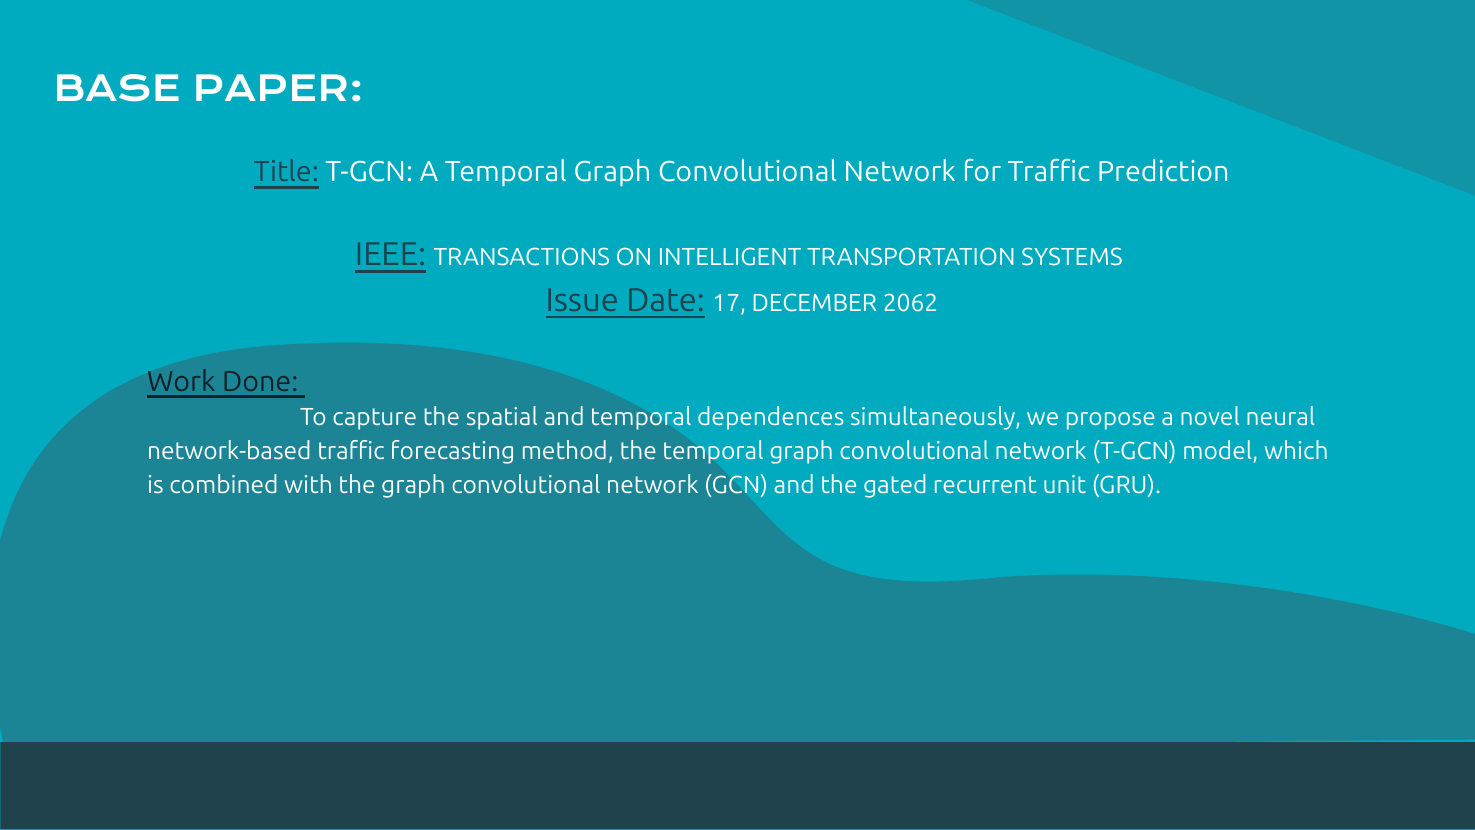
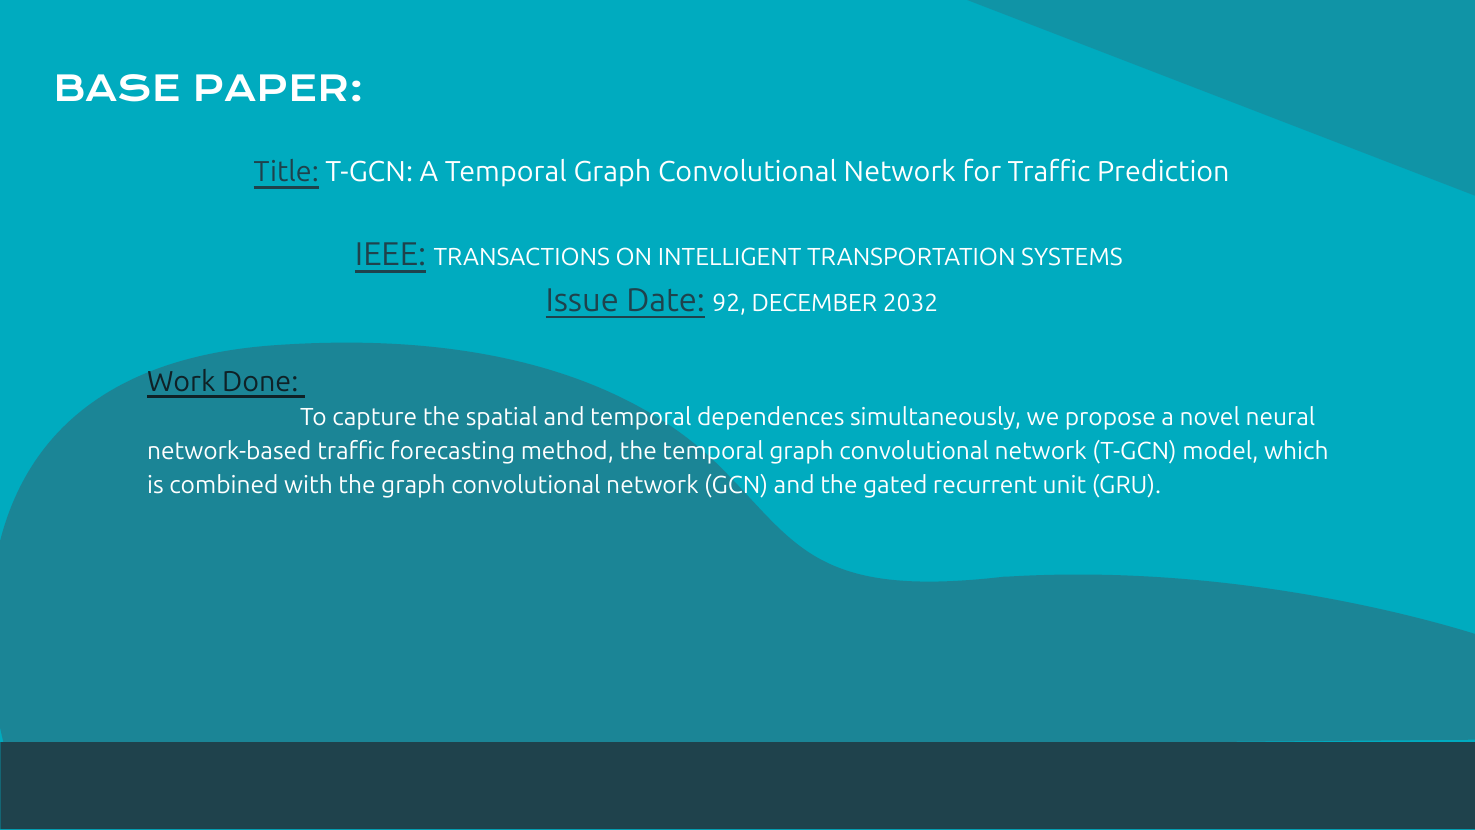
17: 17 -> 92 (729, 303)
2062: 2062 -> 2032 (911, 303)
